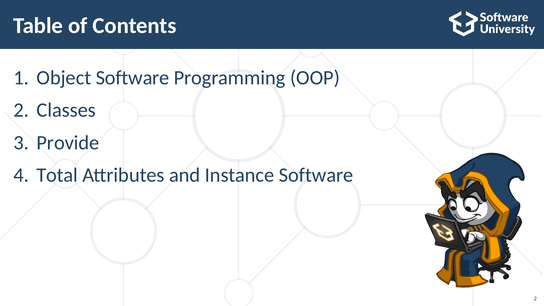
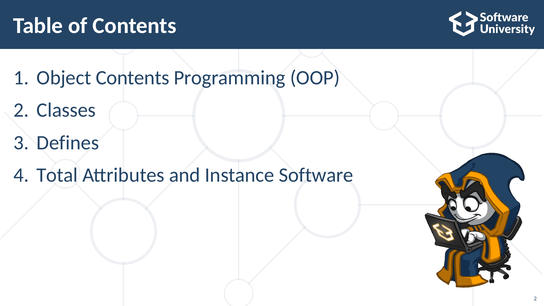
Object Software: Software -> Contents (133, 78)
Provide: Provide -> Defines (68, 143)
